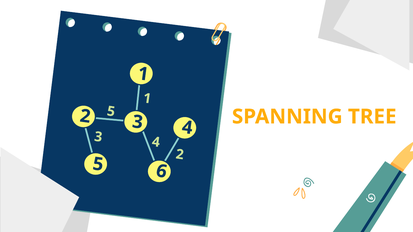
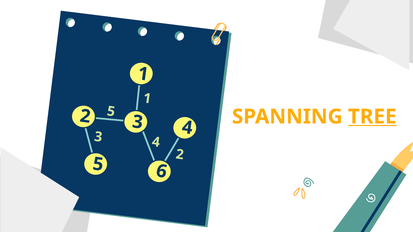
TREE underline: none -> present (372, 117)
